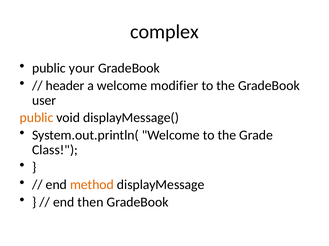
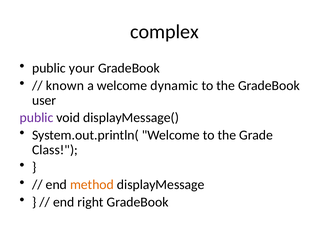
header: header -> known (65, 86)
modifier: modifier -> dynamic (174, 86)
public colour: orange -> purple (37, 118)
then: then -> right (90, 203)
